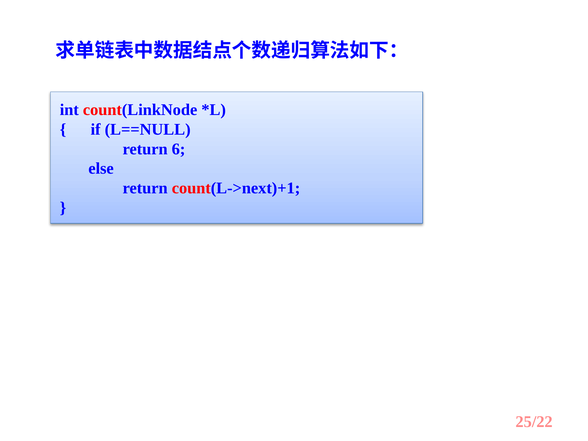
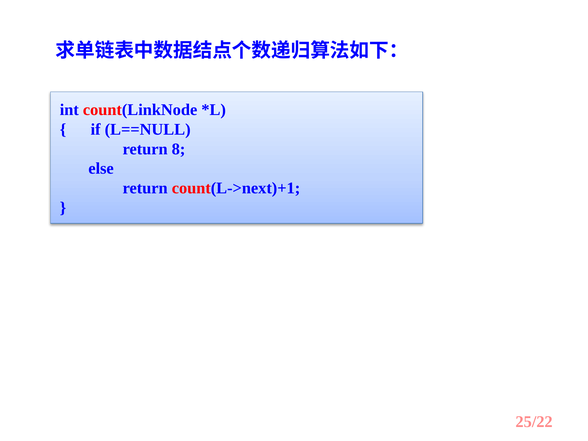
6: 6 -> 8 (179, 149)
